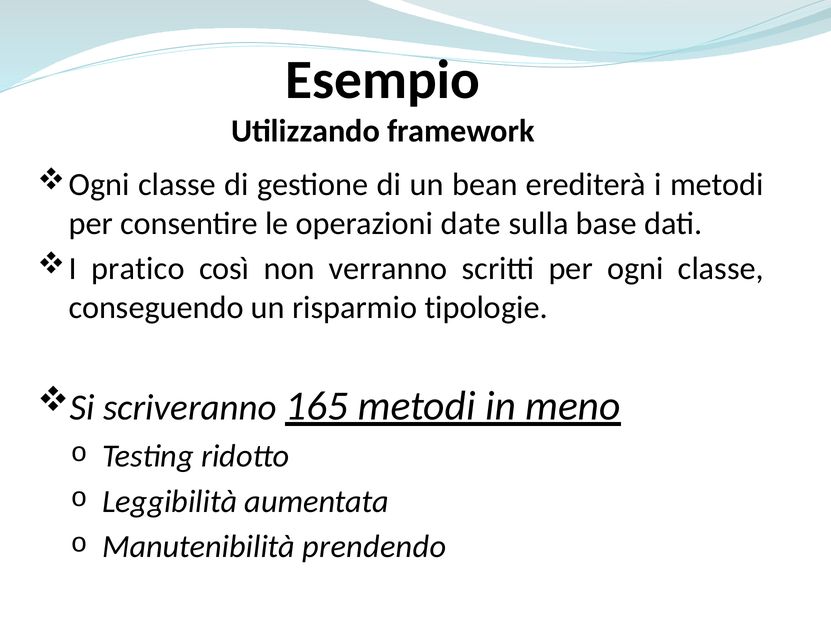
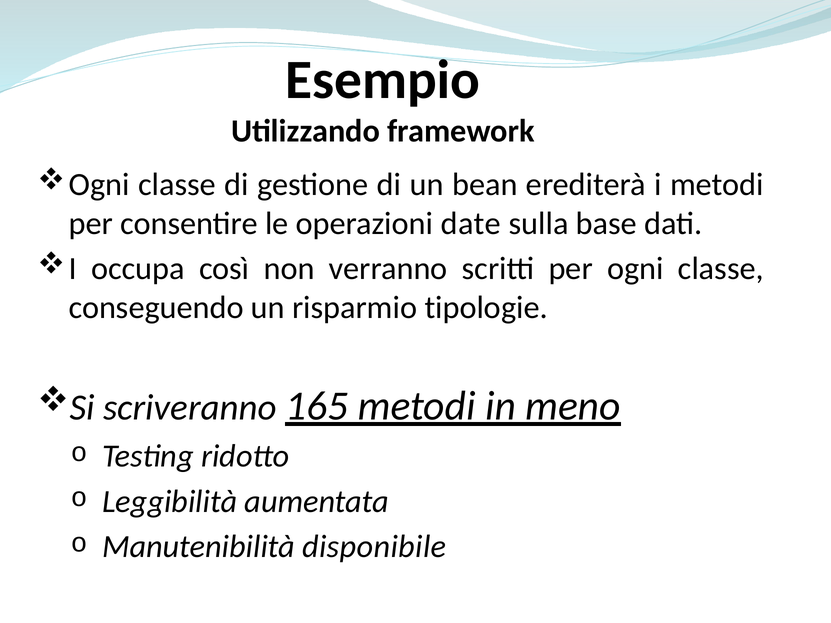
pratico: pratico -> occupa (138, 269)
prendendo: prendendo -> disponibile (374, 547)
